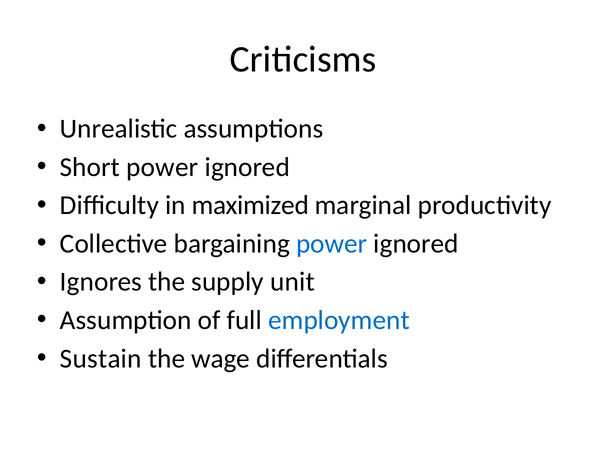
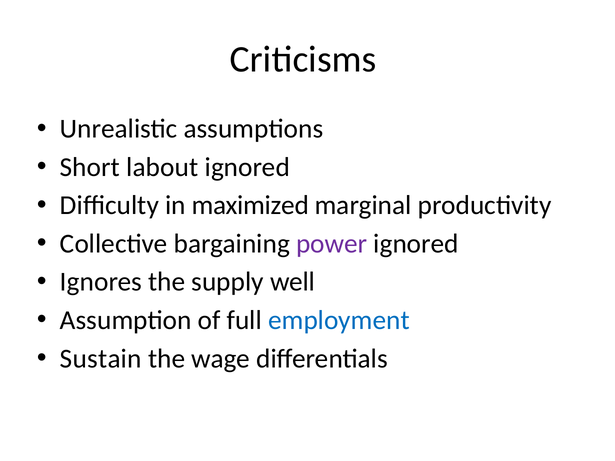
Short power: power -> labout (162, 167)
power colour: blue -> purple (332, 244)
unit: unit -> well (293, 282)
